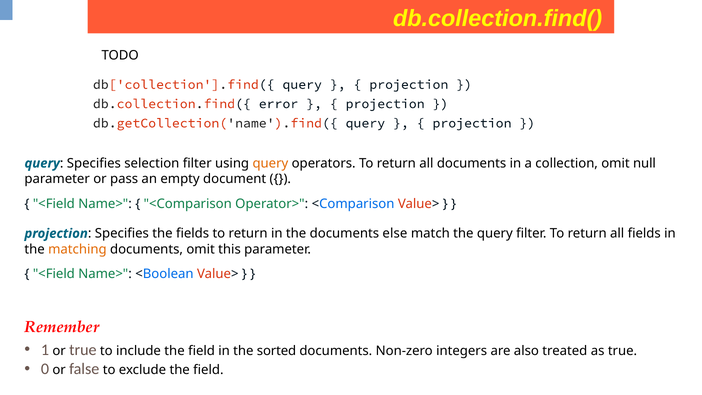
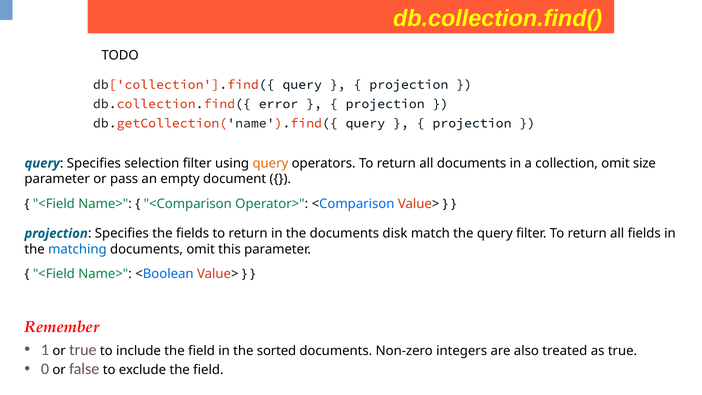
null: null -> size (644, 163)
else: else -> disk (395, 233)
matching colour: orange -> blue (77, 249)
